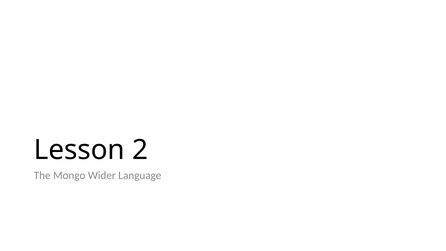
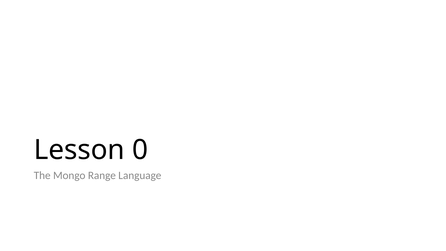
2: 2 -> 0 (140, 150)
Wider: Wider -> Range (102, 176)
